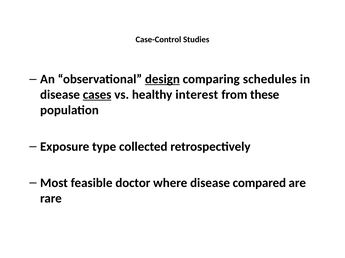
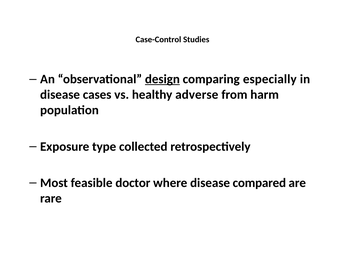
schedules: schedules -> especially (270, 79)
cases underline: present -> none (97, 95)
interest: interest -> adverse (197, 95)
these: these -> harm (265, 95)
